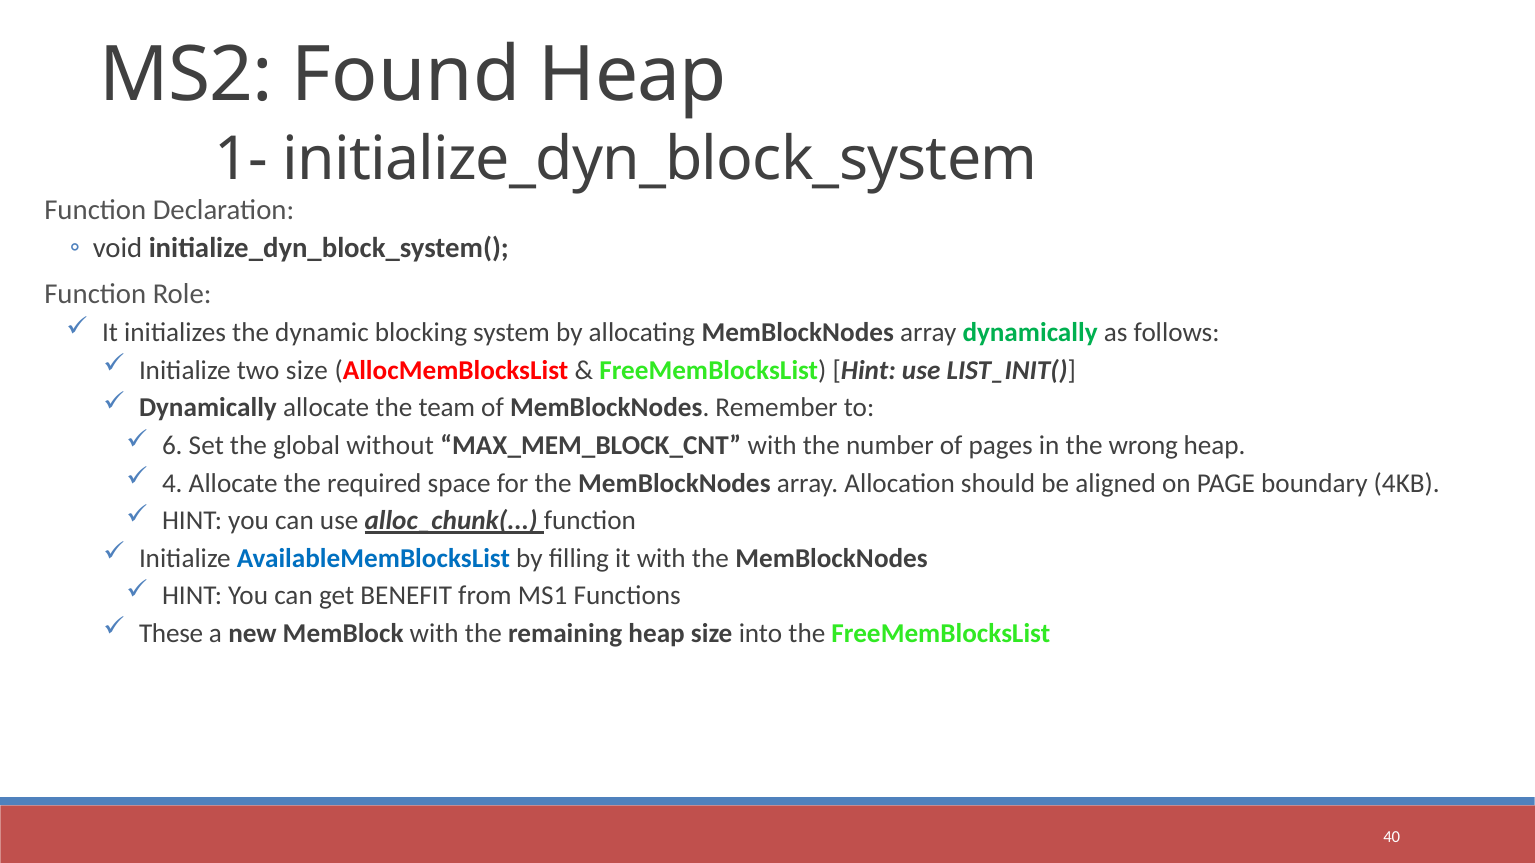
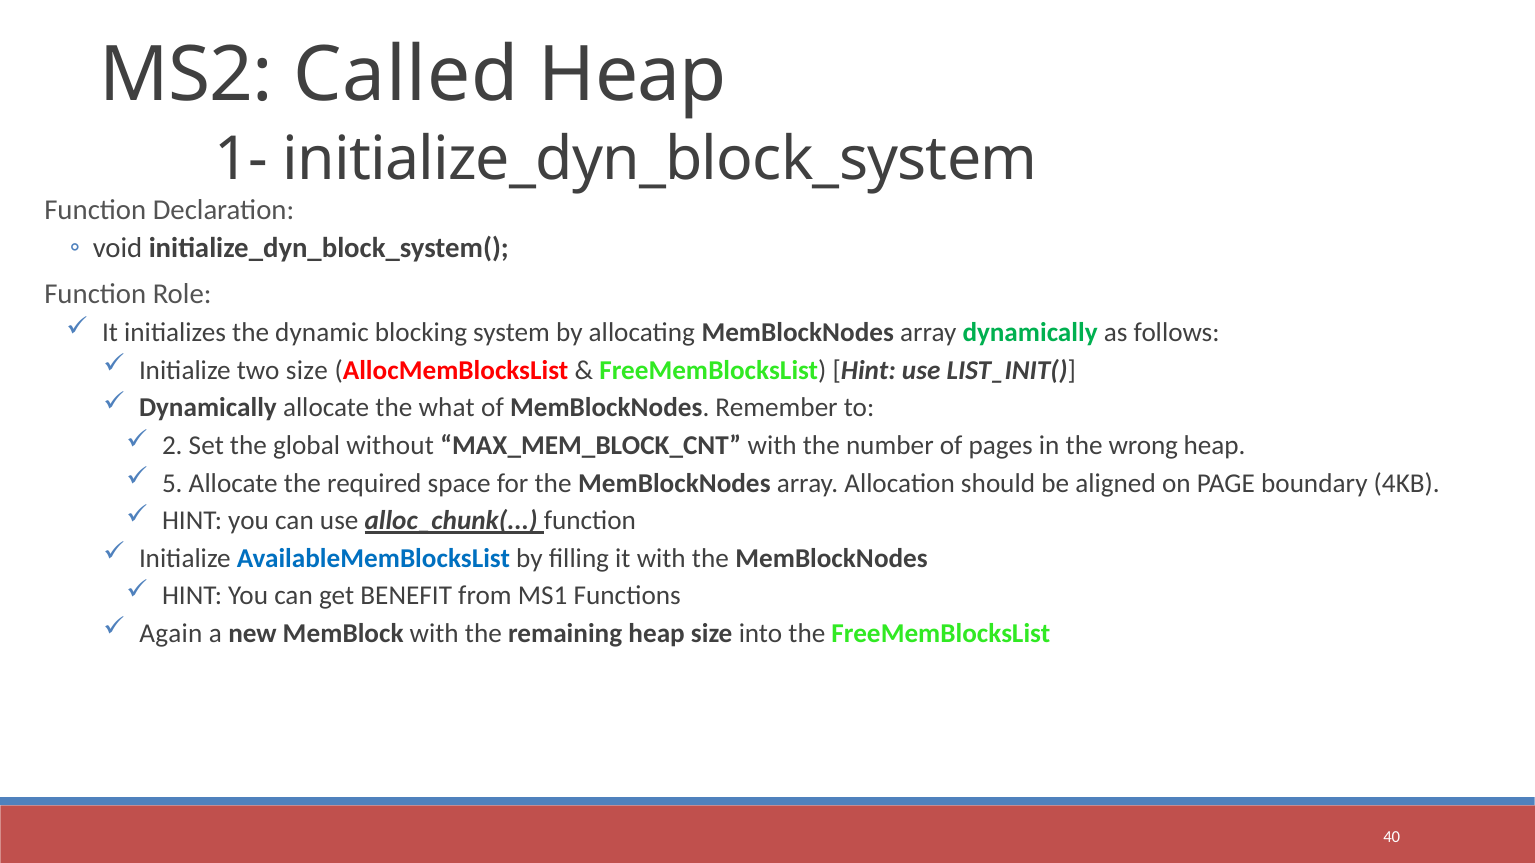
Found: Found -> Called (406, 76)
team: team -> what (447, 408)
6: 6 -> 2 (172, 446)
4: 4 -> 5 (172, 483)
These: These -> Again (171, 634)
